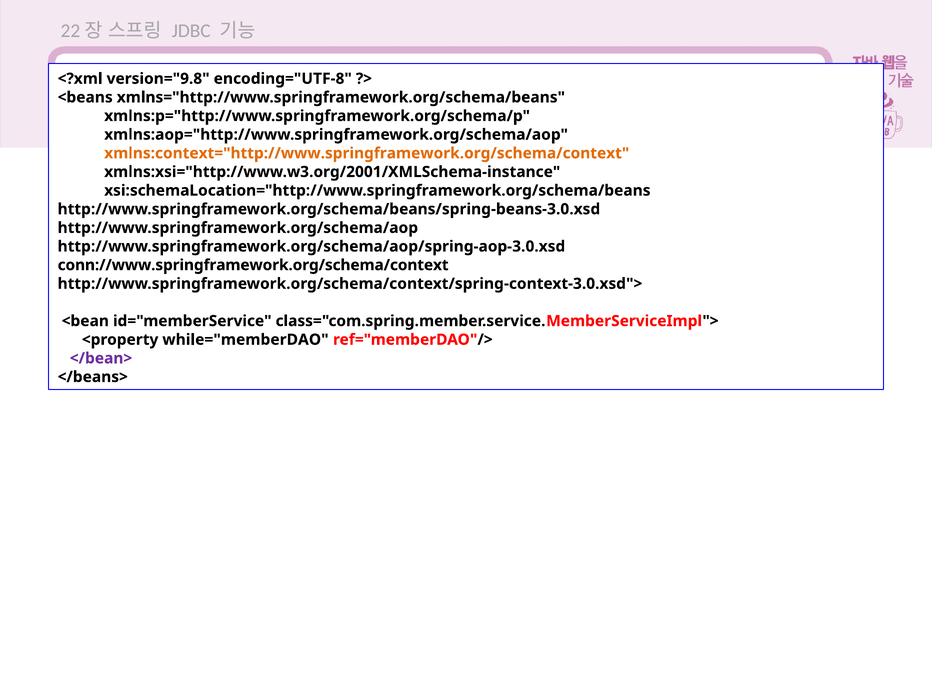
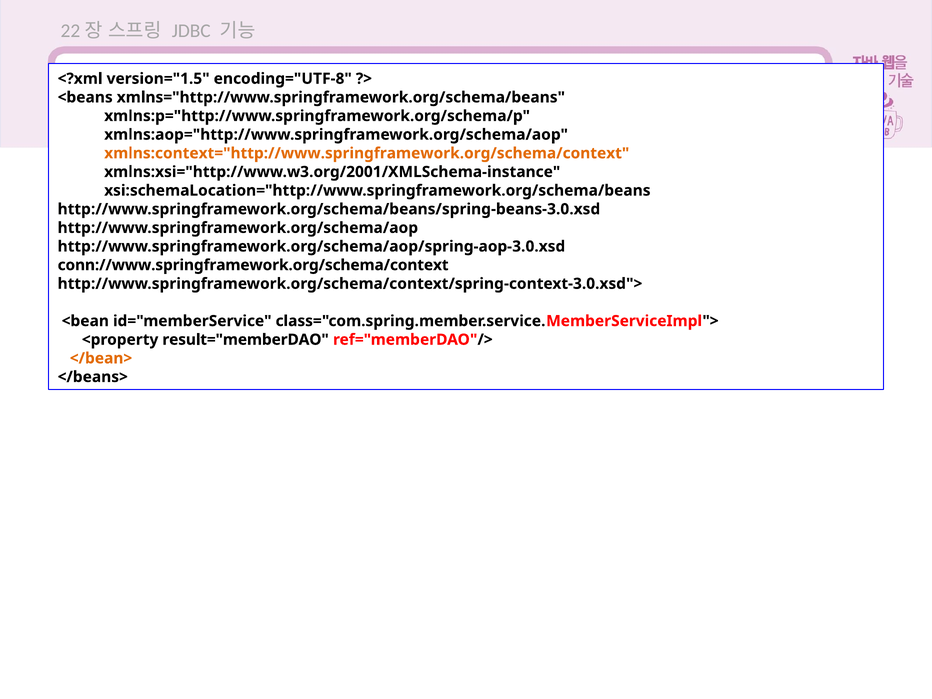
version="9.8: version="9.8 -> version="1.5 (158, 79)
while="memberDAO: while="memberDAO -> result="memberDAO (246, 340)
</bean> colour: purple -> orange (101, 358)
